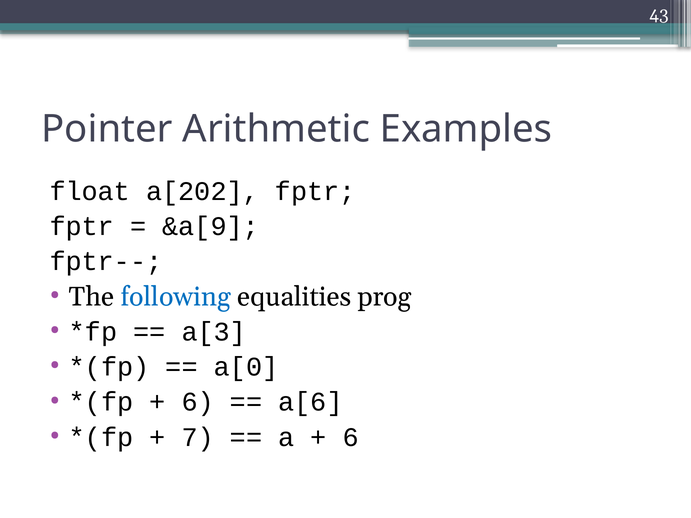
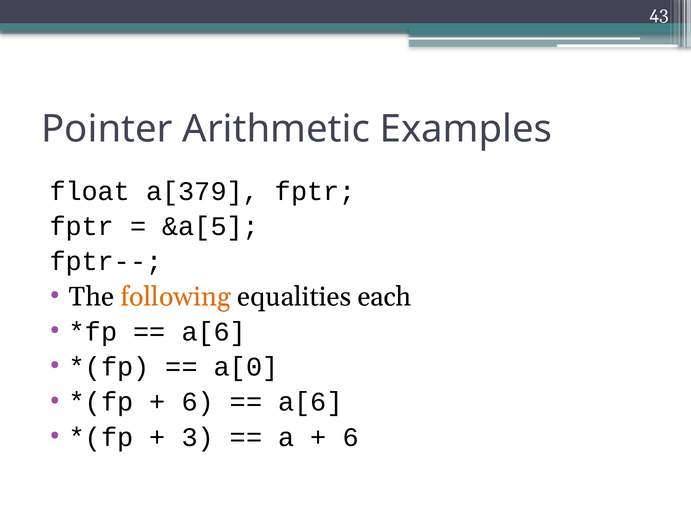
a[202: a[202 -> a[379 (203, 191)
&a[9: &a[9 -> &a[5 (211, 227)
following colour: blue -> orange (176, 297)
prog: prog -> each (384, 297)
a[3: a[3 -> a[6 (214, 332)
7: 7 -> 3 (198, 437)
